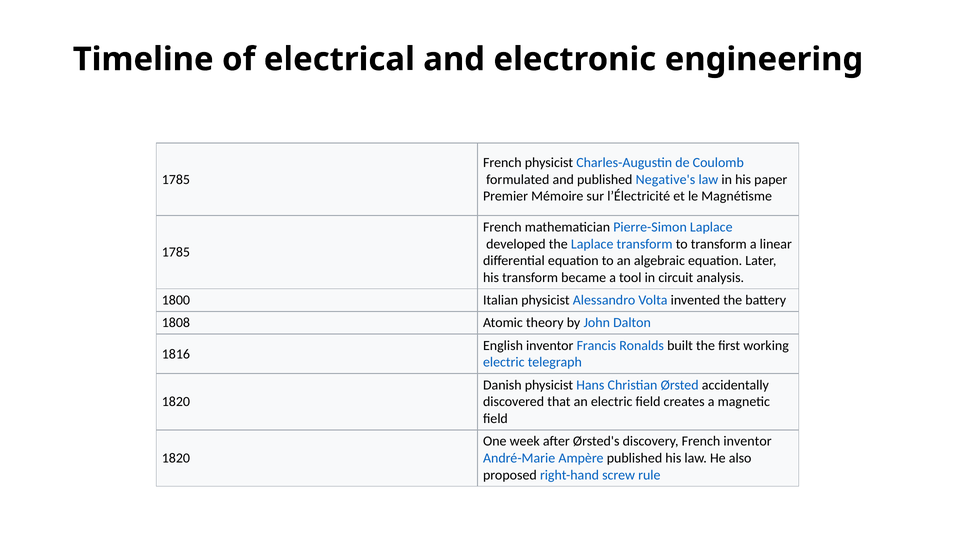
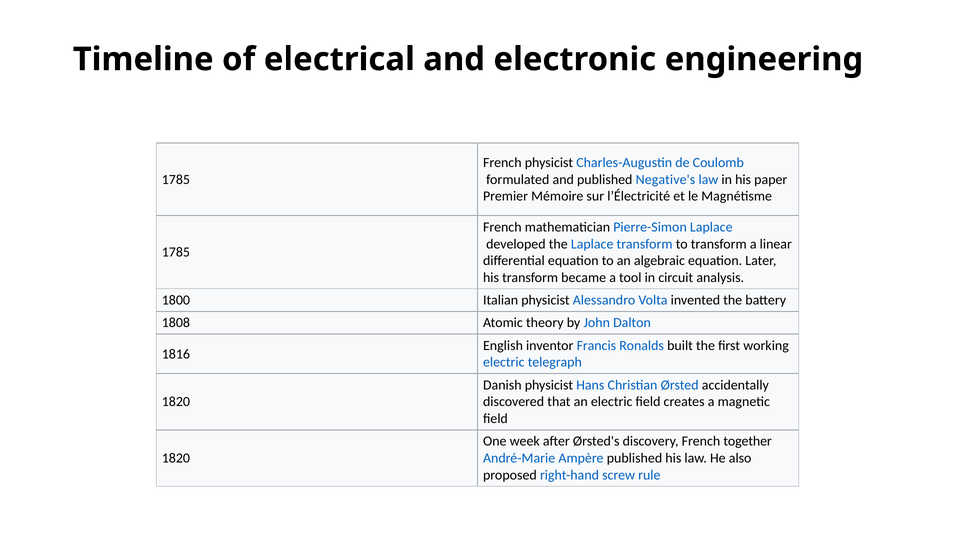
French inventor: inventor -> together (748, 442)
